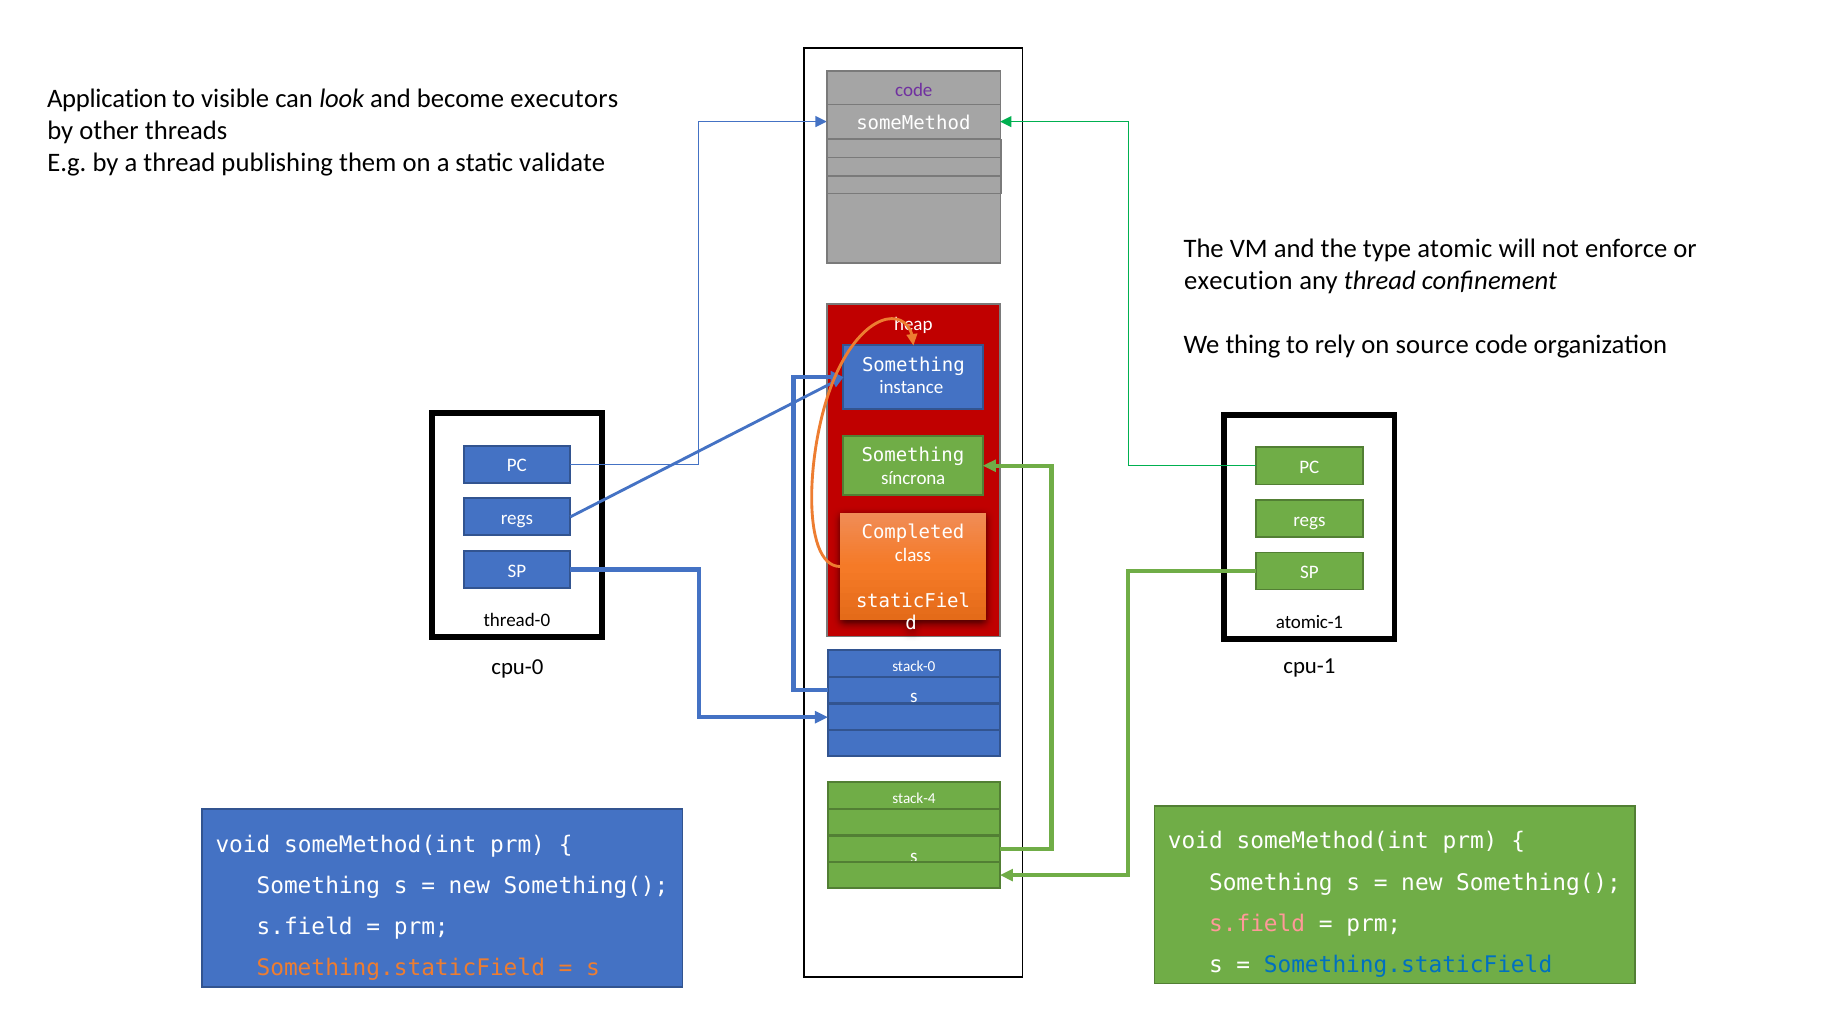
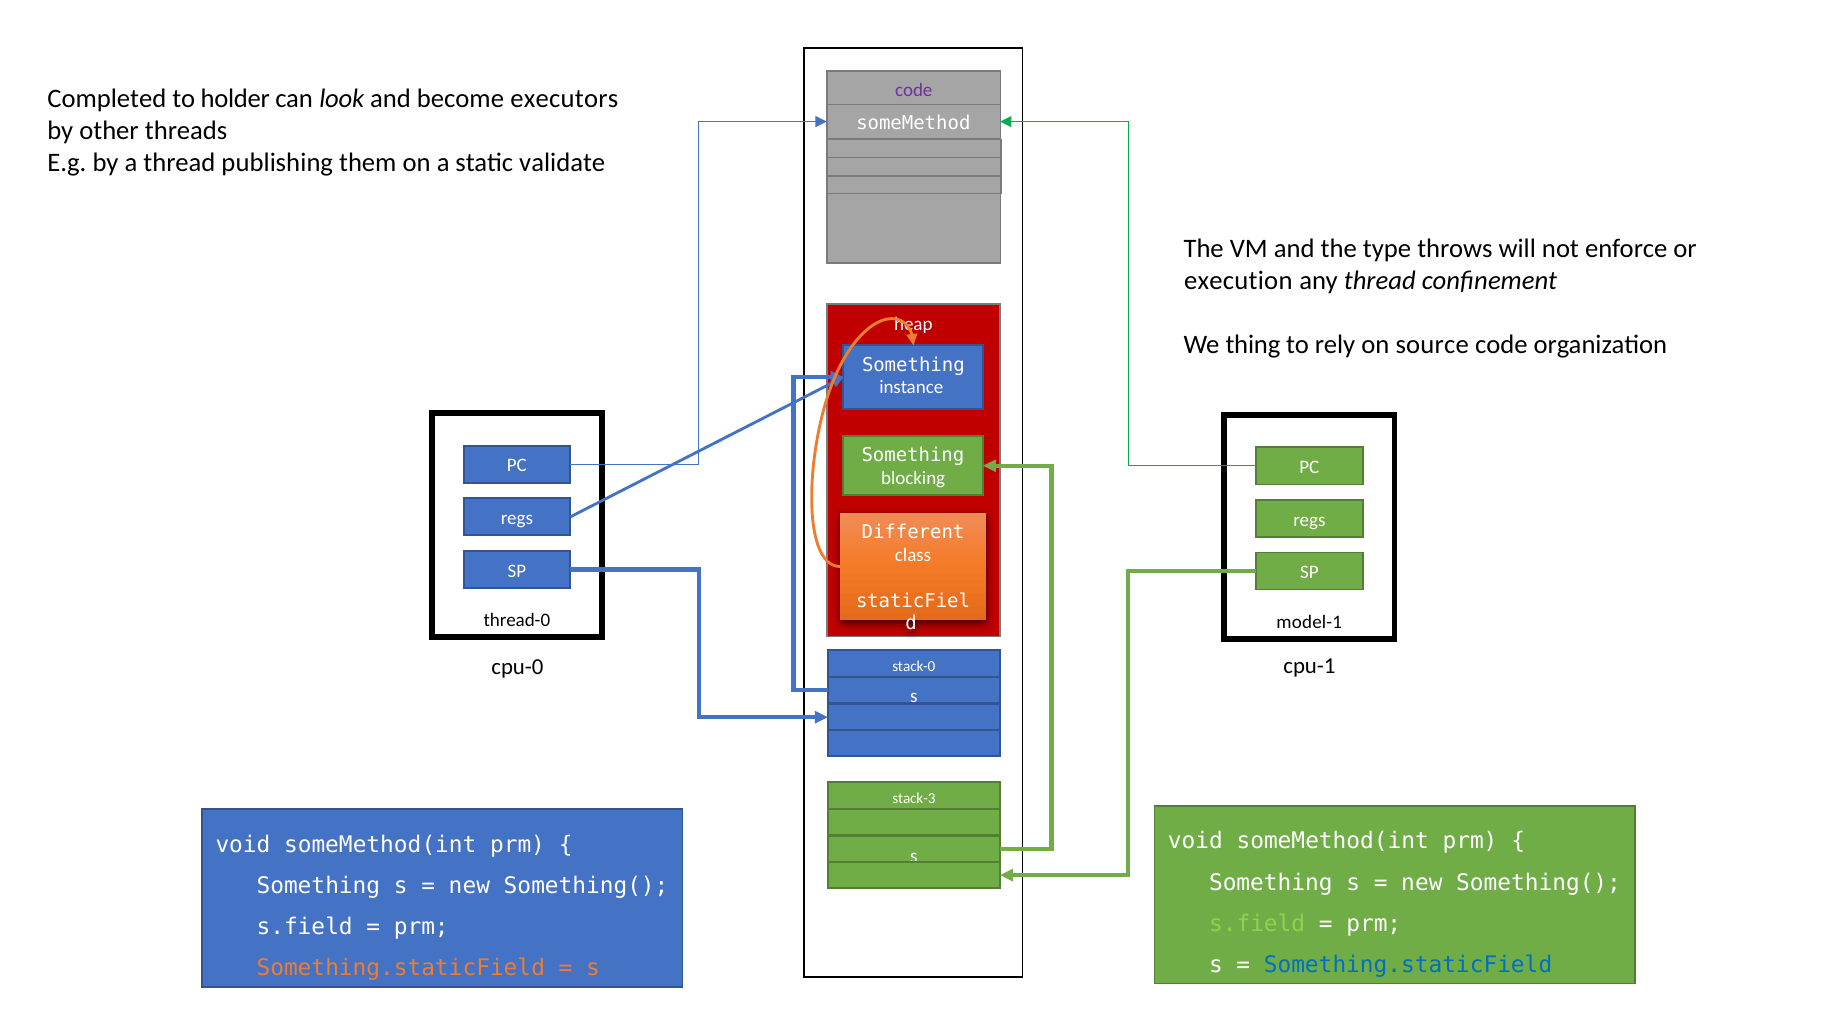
Application: Application -> Completed (107, 99)
visible: visible -> holder (235, 99)
atomic: atomic -> throws (1455, 248)
síncrona: síncrona -> blocking (913, 478)
Completed: Completed -> Different (913, 532)
atomic-1: atomic-1 -> model-1 (1309, 622)
stack-4: stack-4 -> stack-3 (914, 798)
s.field colour: pink -> light green (1257, 923)
